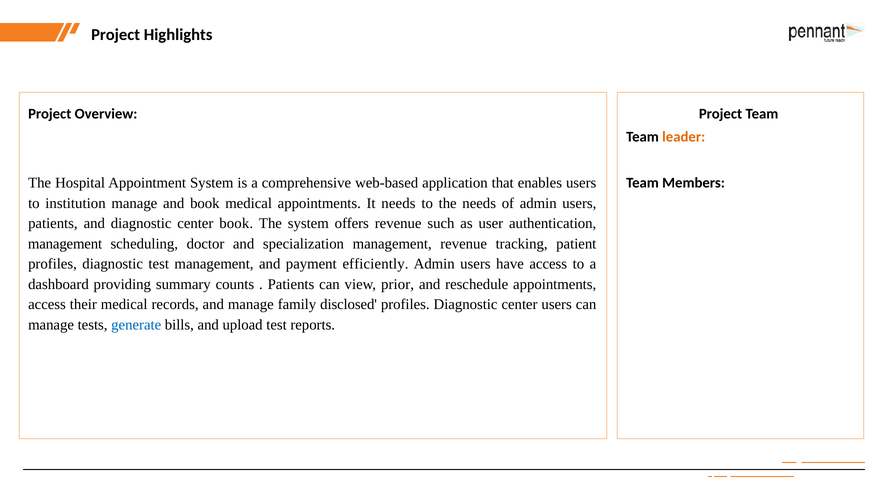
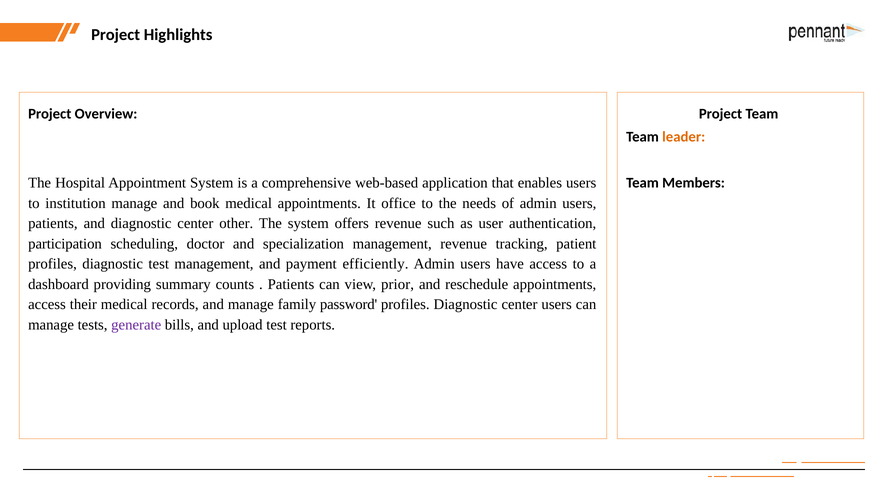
It needs: needs -> office (399, 203)
center book: book -> other (236, 223)
management: management -> participation (65, 244)
disclosed: disclosed -> password (349, 304)
generate colour: blue -> purple (136, 324)
